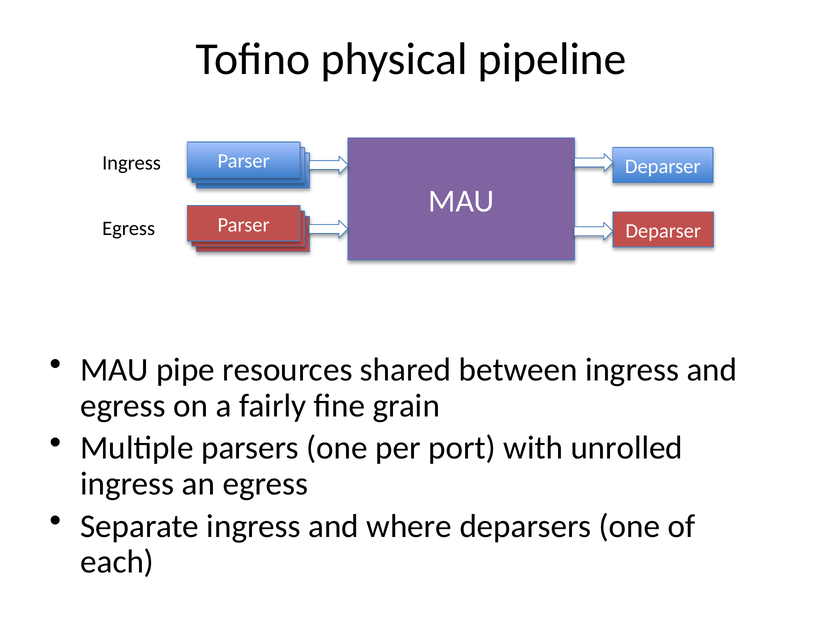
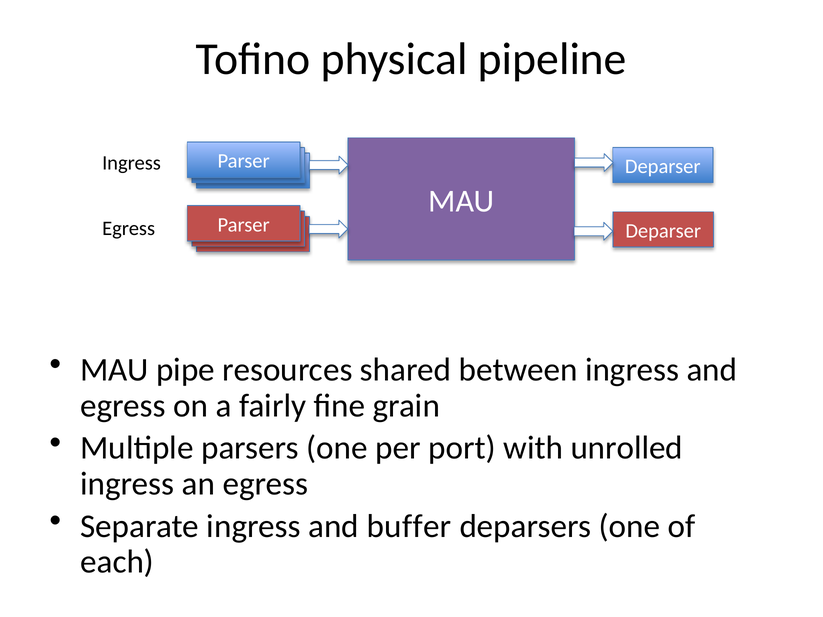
where: where -> buffer (409, 526)
